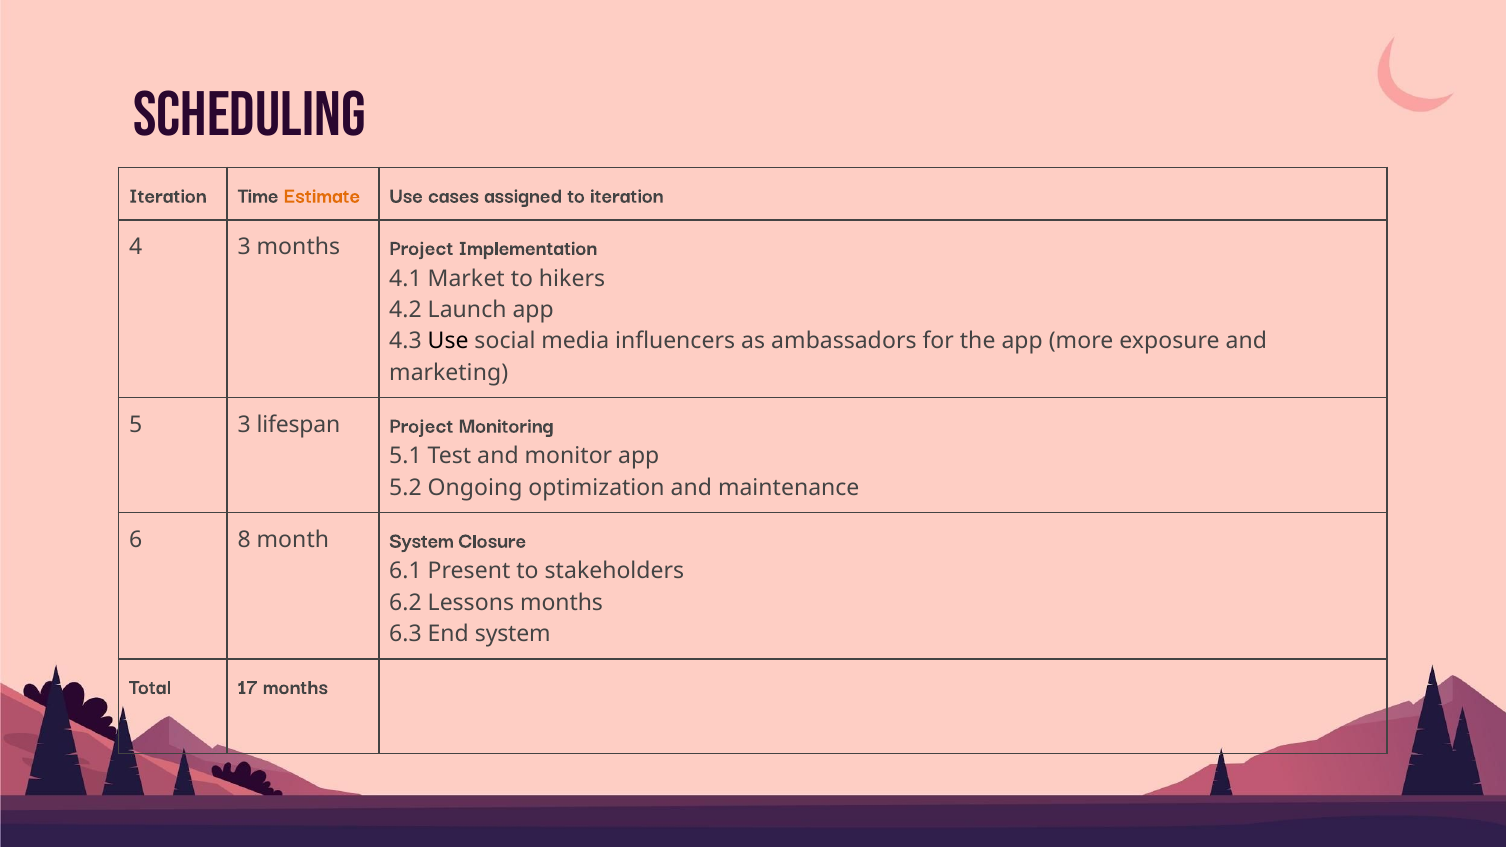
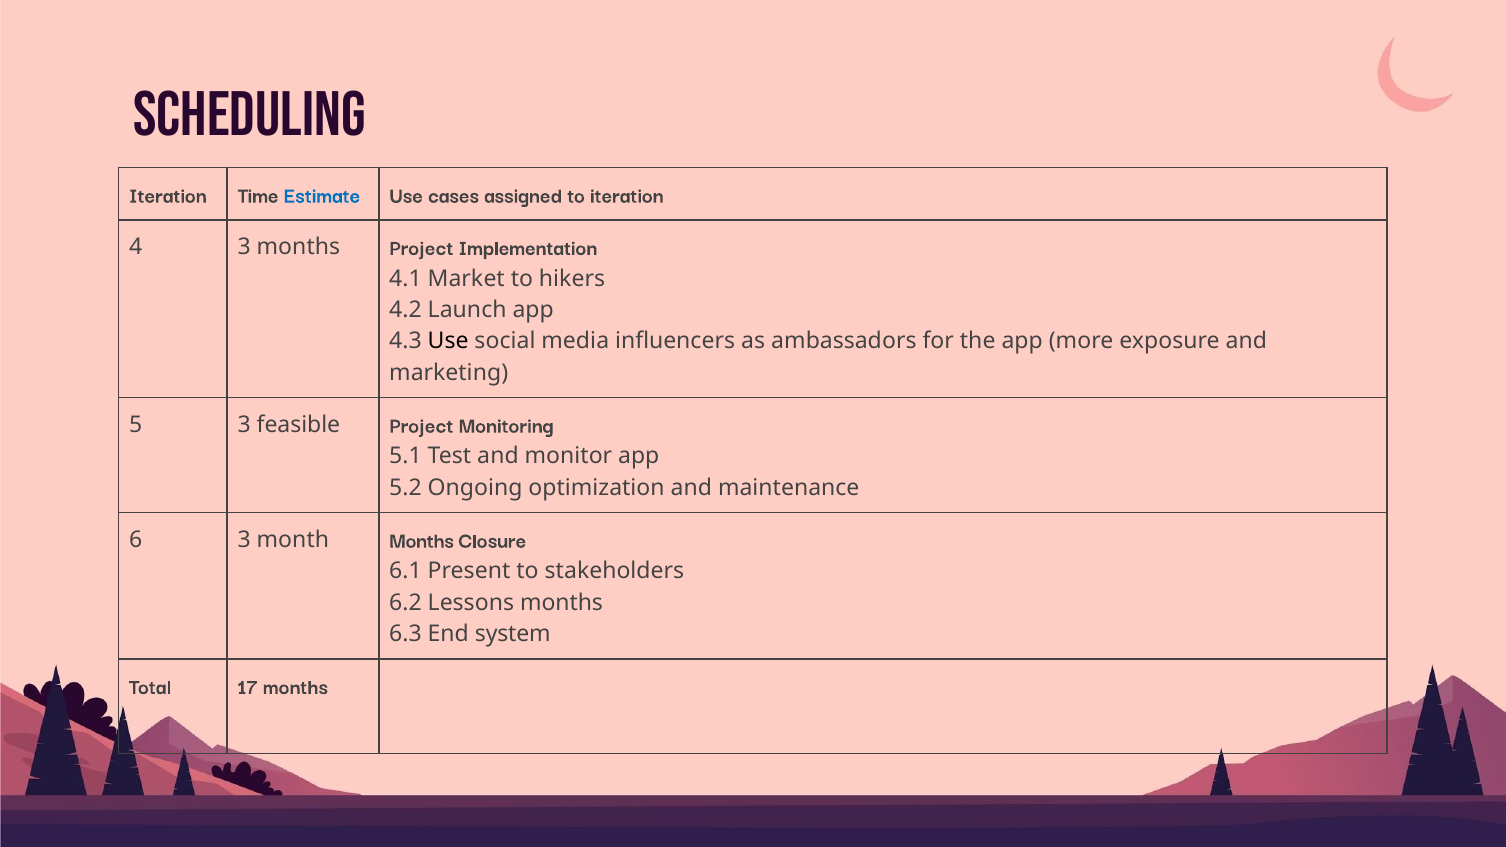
Estimate colour: orange -> blue (322, 195)
lifespan: lifespan -> feasible (298, 425)
6 8: 8 -> 3 (244, 540)
month System: System -> Months (421, 540)
